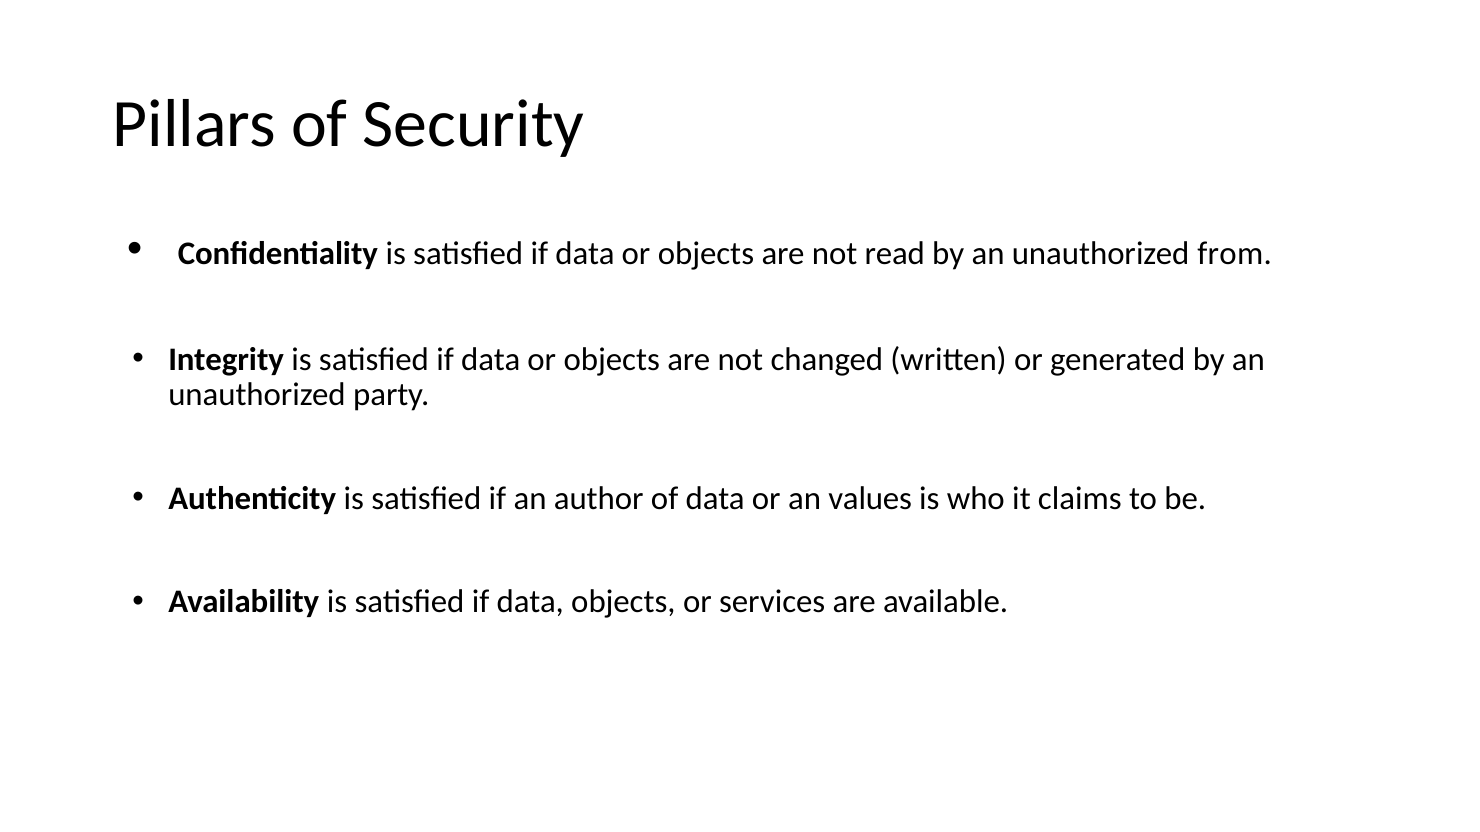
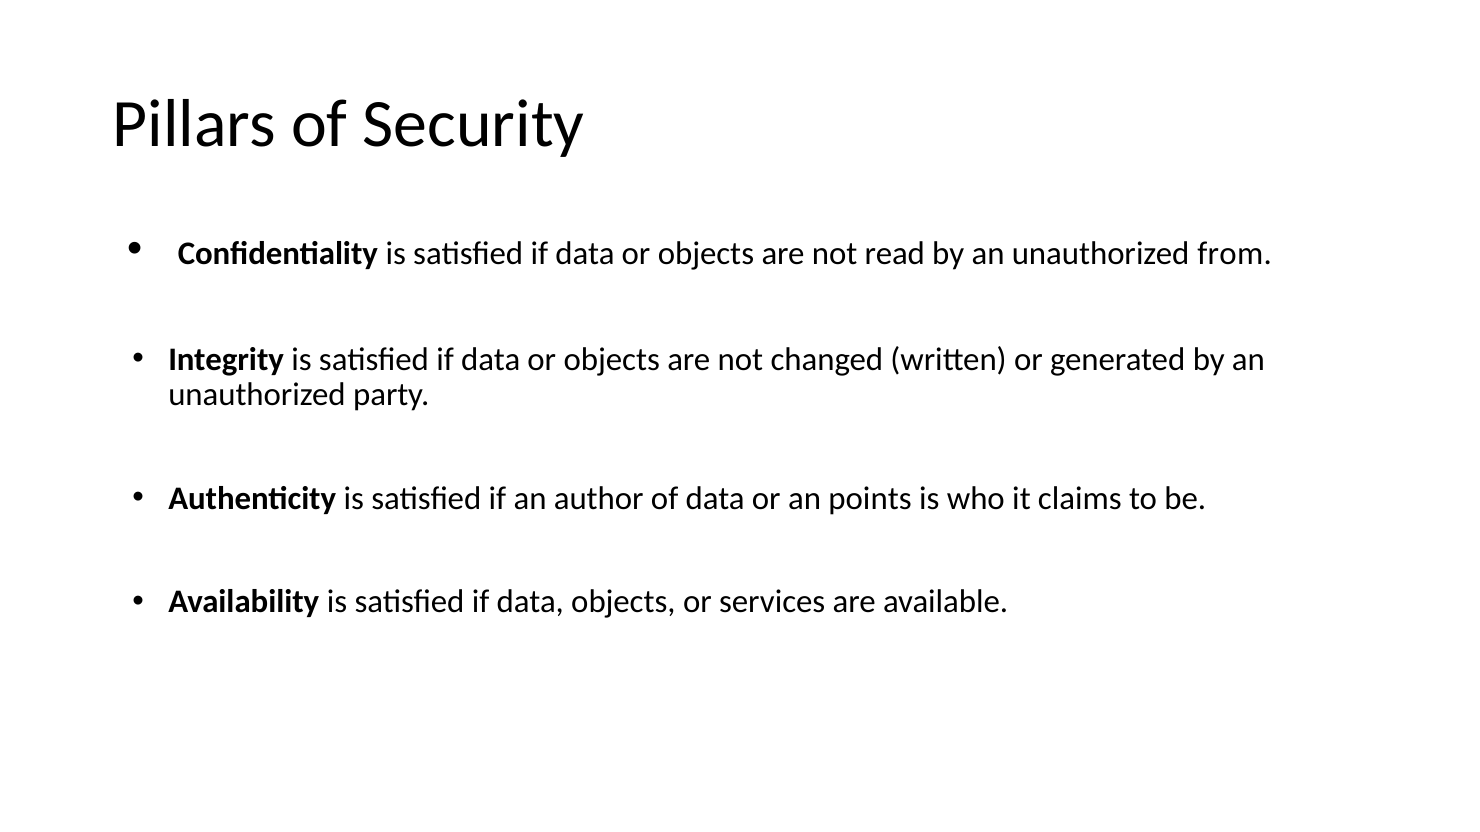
values: values -> points (870, 499)
